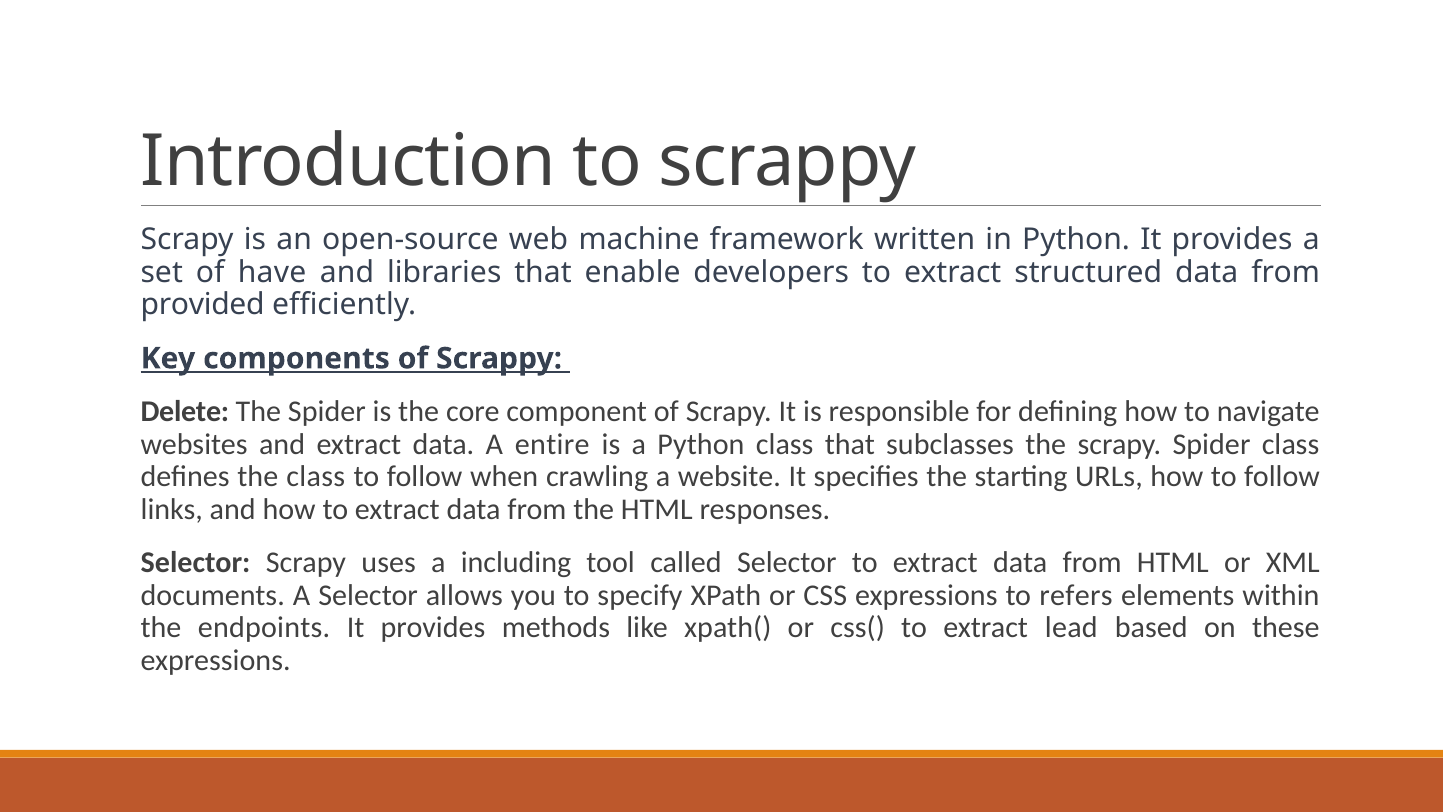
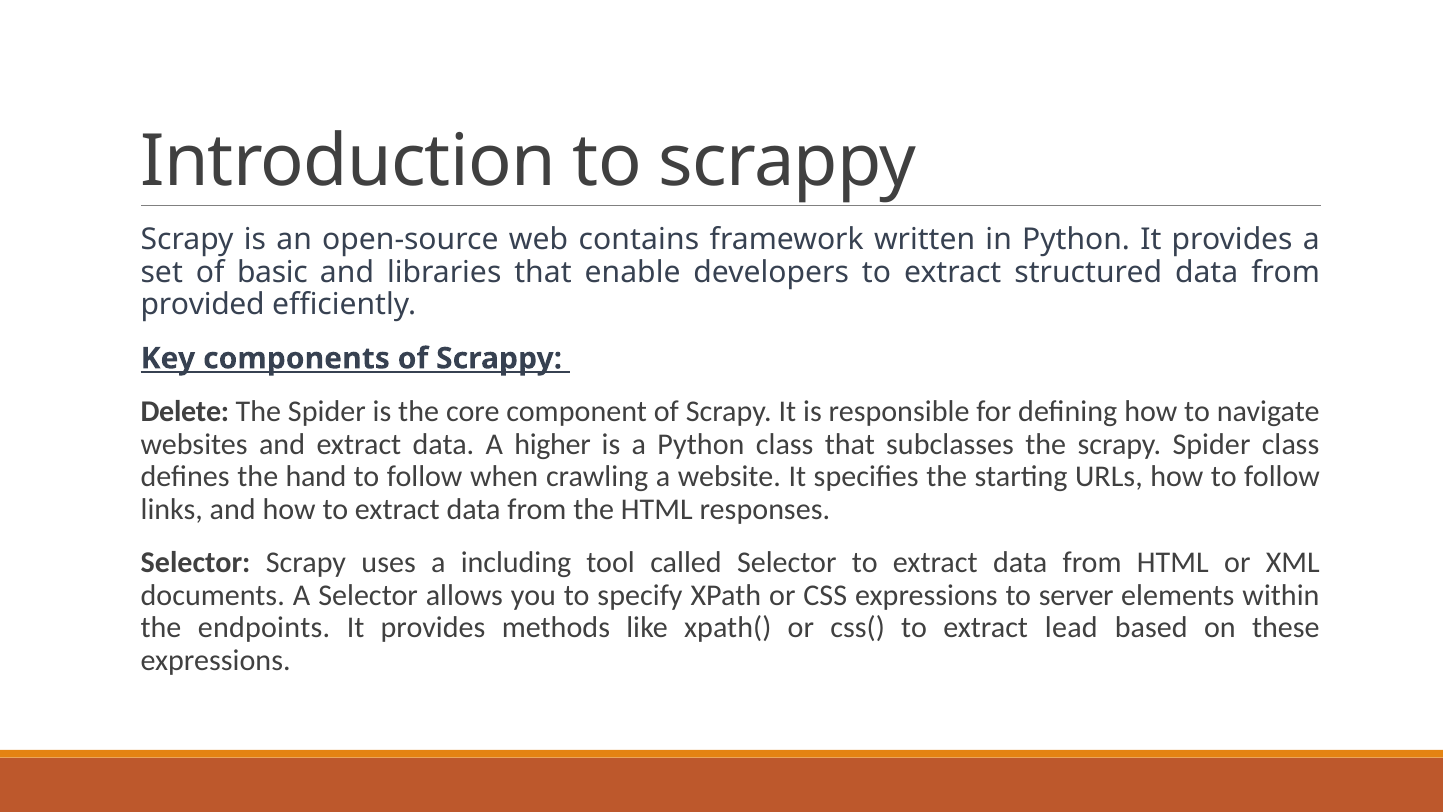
machine: machine -> contains (639, 240)
have: have -> basic (272, 272)
entire: entire -> higher (553, 444)
the class: class -> hand (316, 477)
refers: refers -> server (1076, 595)
